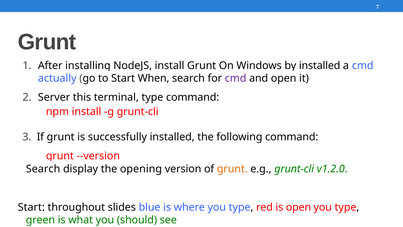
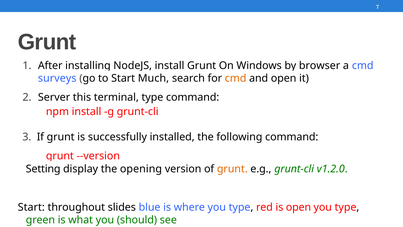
installed: installed -> browser (320, 66)
actually: actually -> surveys (57, 78)
When: When -> Much (153, 78)
cmd colour: purple -> orange (236, 78)
Search: Search -> Setting (43, 169)
